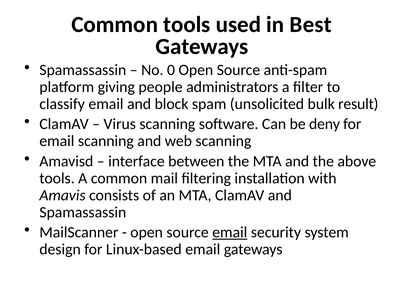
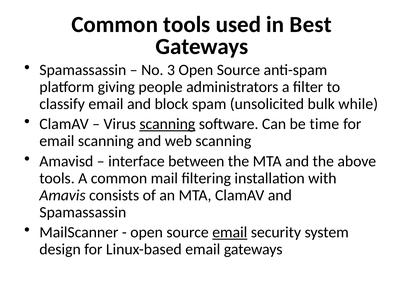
0: 0 -> 3 (171, 70)
result: result -> while (358, 104)
scanning underline: none -> present (167, 124)
deny: deny -> time (324, 124)
